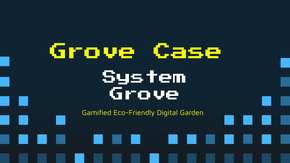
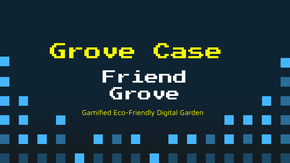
System: System -> Friend (145, 80)
